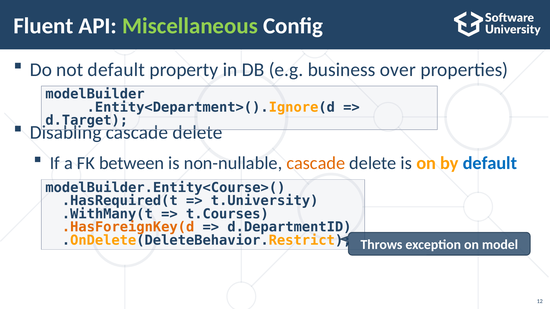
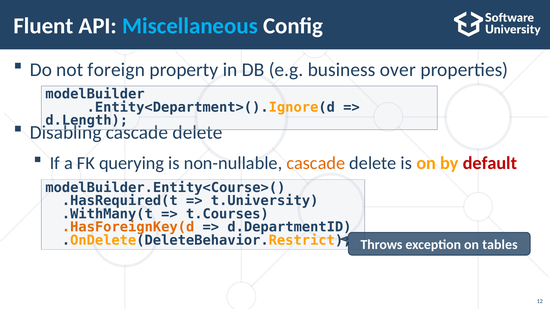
Miscellaneous colour: light green -> light blue (190, 26)
not default: default -> foreign (116, 70)
d.Target: d.Target -> d.Length (87, 121)
between: between -> querying (132, 163)
default colour: blue -> red (490, 163)
model: model -> tables (500, 245)
